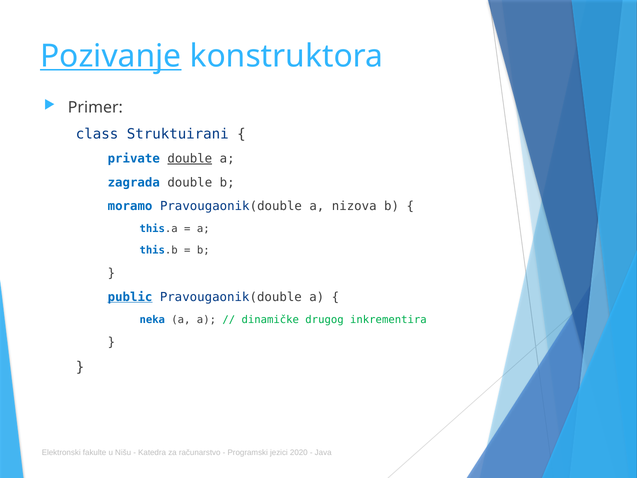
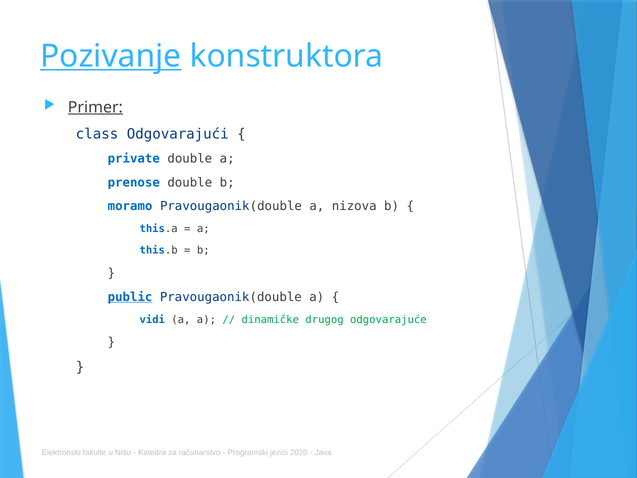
Primer underline: none -> present (95, 107)
Struktuirani: Struktuirani -> Odgovarajući (178, 134)
double underline: present -> none (190, 159)
zagrada: zagrada -> prenose (134, 182)
neka: neka -> vidi (152, 319)
inkrementira: inkrementira -> odgovarajuće (388, 319)
